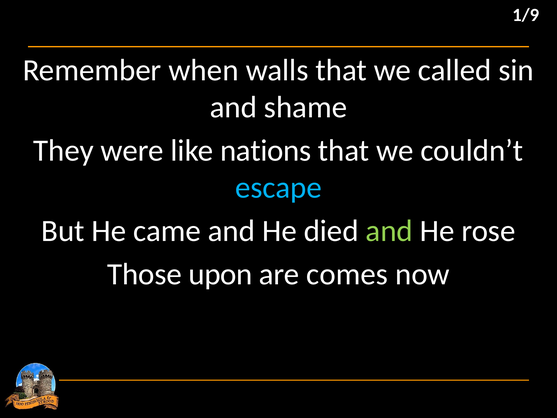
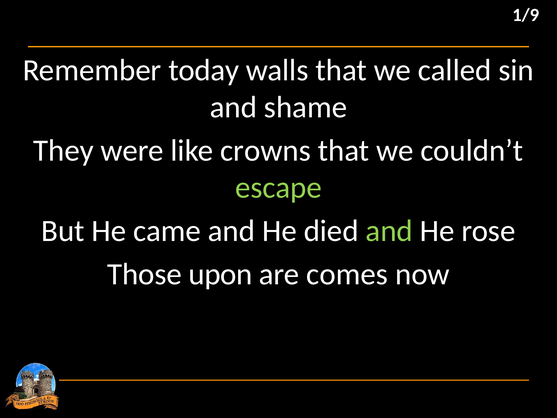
when: when -> today (204, 70)
nations: nations -> crowns (265, 151)
escape colour: light blue -> light green (278, 188)
